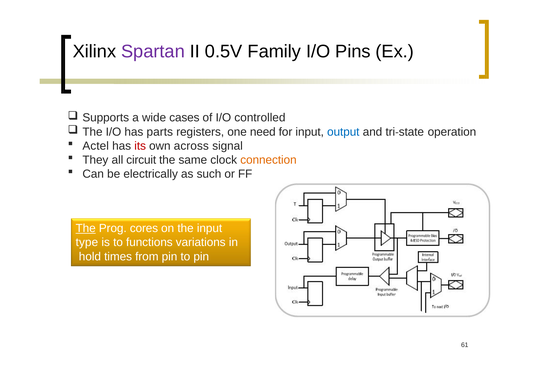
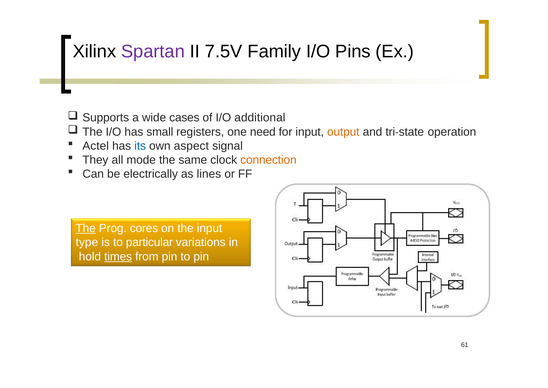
0.5V: 0.5V -> 7.5V (224, 51)
controlled: controlled -> additional (260, 118)
parts: parts -> small (160, 132)
output colour: blue -> orange (343, 132)
its colour: red -> blue (140, 146)
across: across -> aspect (191, 146)
circuit: circuit -> mode (141, 160)
such: such -> lines (209, 174)
functions: functions -> particular (149, 242)
times underline: none -> present (118, 256)
